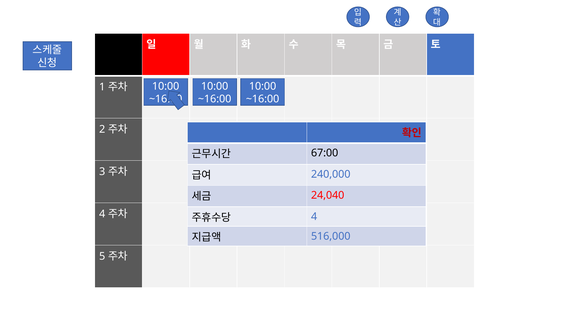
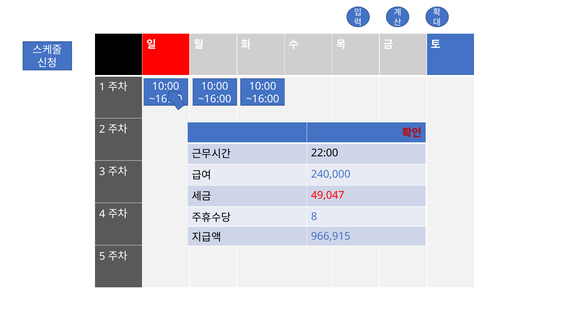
67:00: 67:00 -> 22:00 (325, 153)
24,040: 24,040 -> 49,047 (328, 195)
4: 4 -> 8 (314, 217)
516,000: 516,000 -> 966,915 (331, 236)
